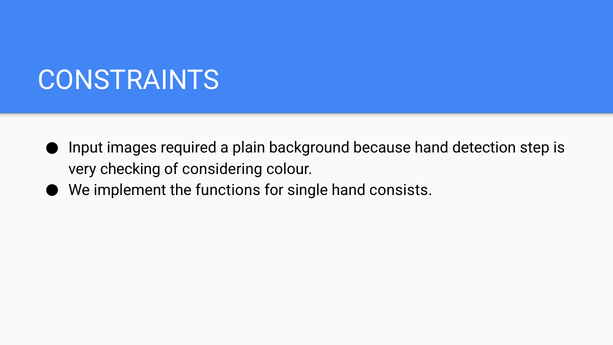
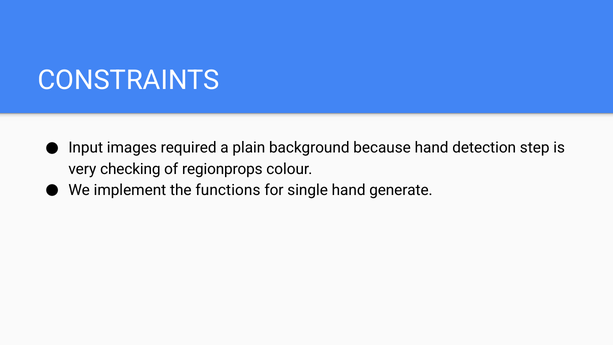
considering: considering -> regionprops (222, 169)
consists: consists -> generate (401, 190)
